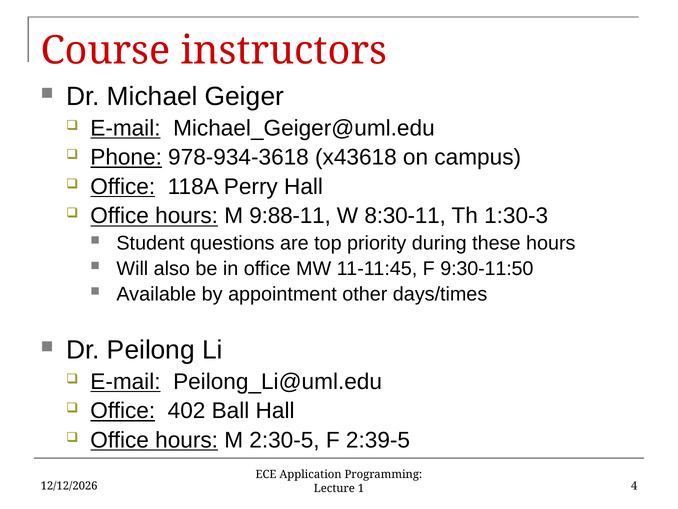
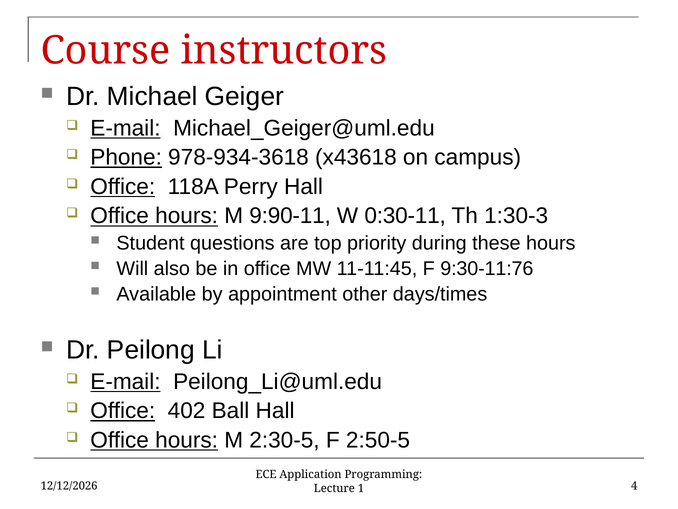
9:88-11: 9:88-11 -> 9:90-11 (290, 216)
8:30-11: 8:30-11 -> 0:30-11 (405, 216)
9:30-11:50: 9:30-11:50 -> 9:30-11:76 (487, 268)
2:39-5: 2:39-5 -> 2:50-5 (378, 440)
